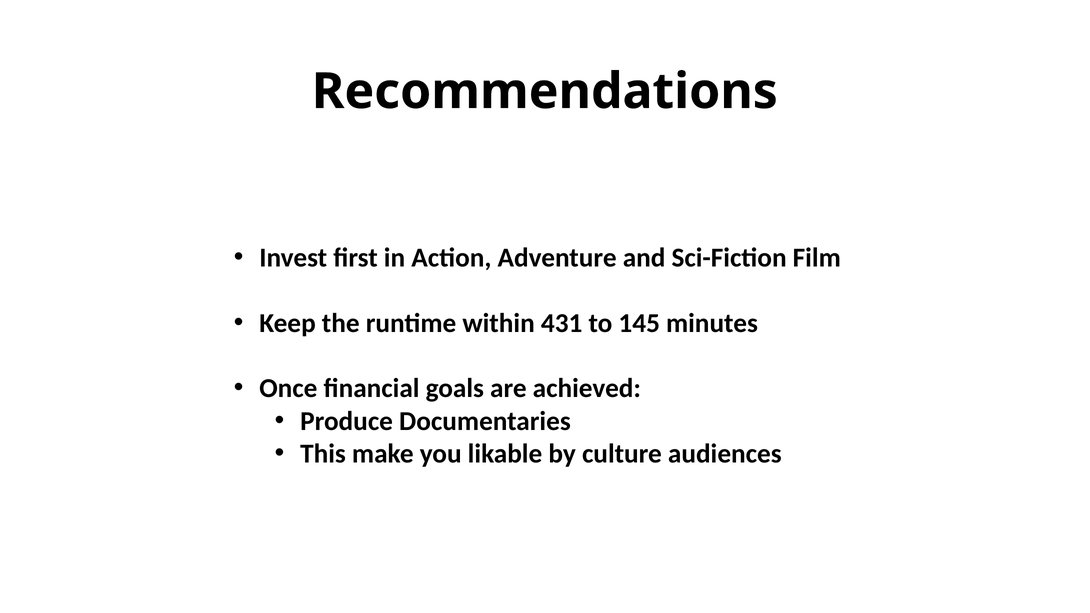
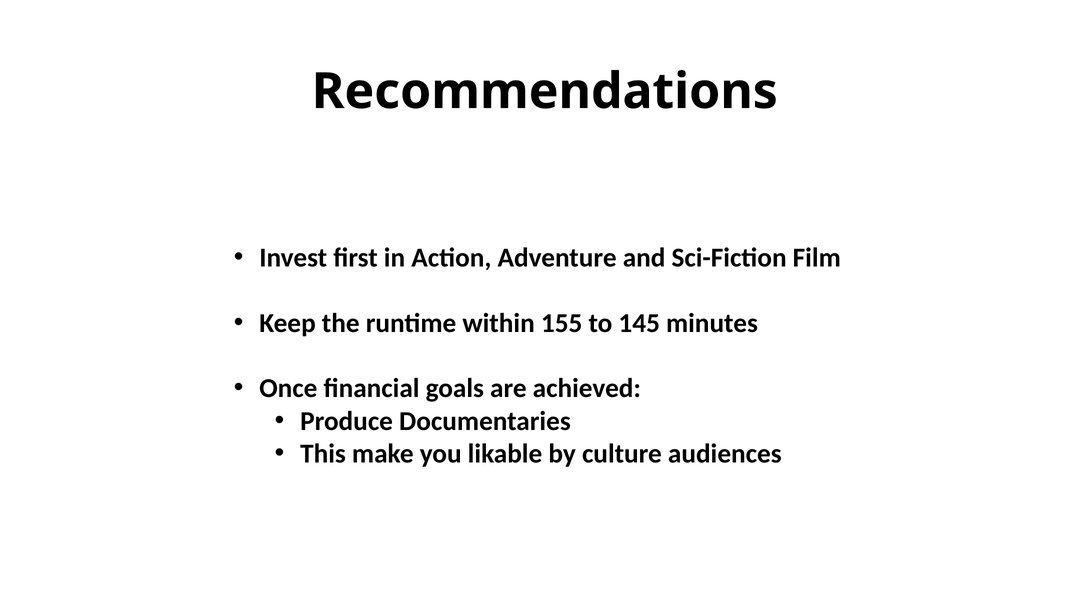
431: 431 -> 155 (562, 323)
